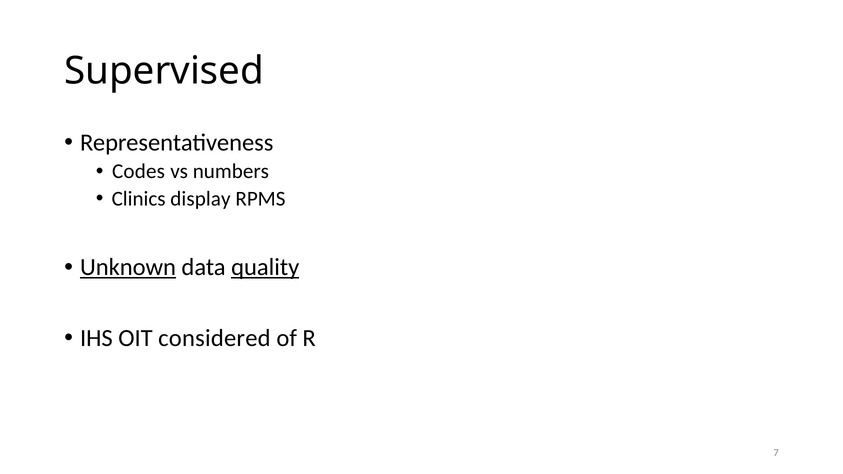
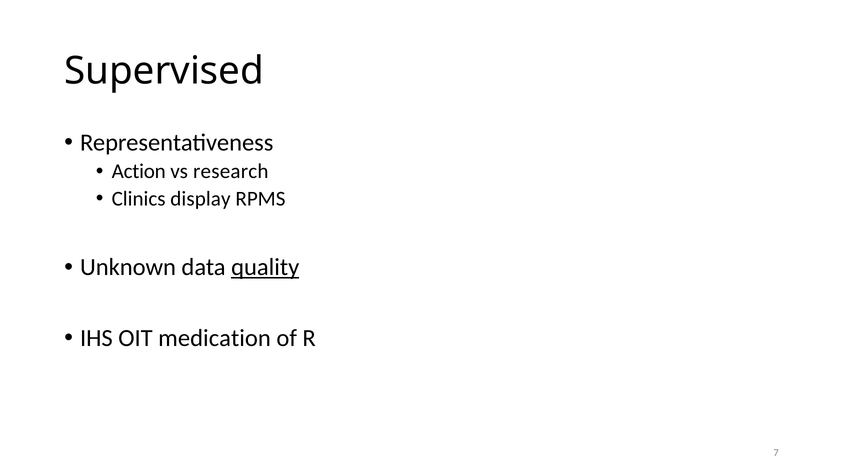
Codes: Codes -> Action (139, 172)
numbers: numbers -> research (231, 172)
Unknown underline: present -> none (128, 267)
considered: considered -> medication (215, 338)
